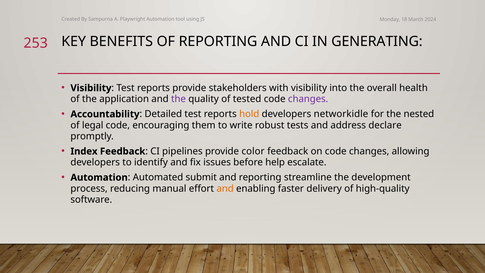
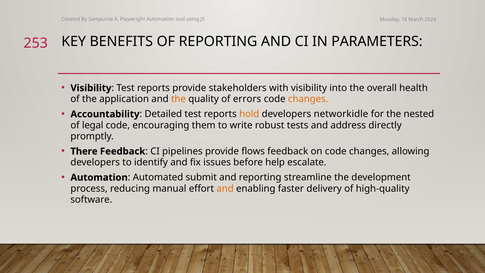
GENERATING: GENERATING -> PARAMETERS (377, 41)
the colour: purple -> orange (179, 99)
tested: tested -> errors (247, 99)
changes colour: purple -> orange (308, 99)
declare: declare -> directly (385, 125)
Index: Index -> There (84, 151)
color: color -> flows (253, 151)
